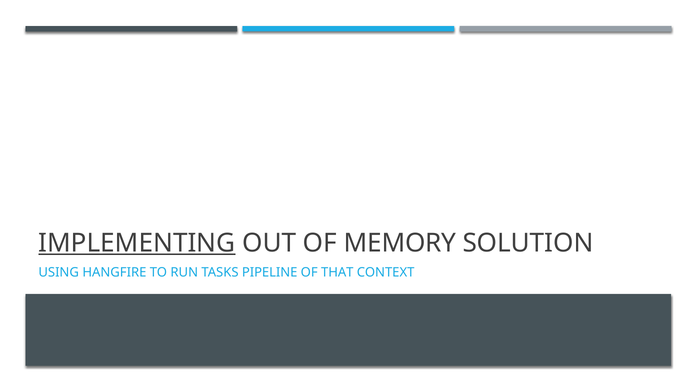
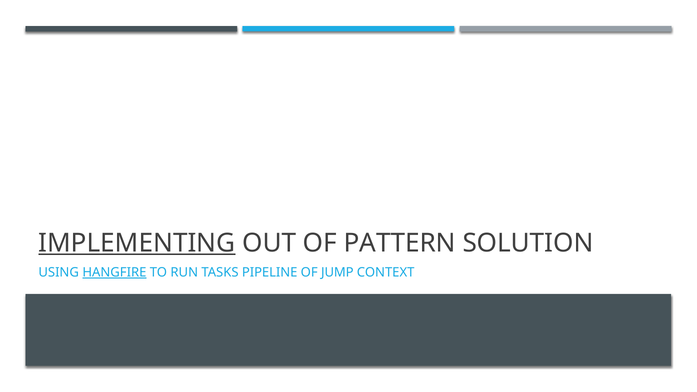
MEMORY: MEMORY -> PATTERN (400, 243)
HANGFIRE underline: none -> present (114, 273)
THAT: THAT -> JUMP (337, 273)
